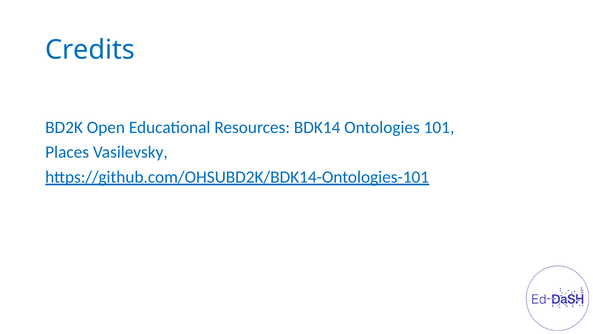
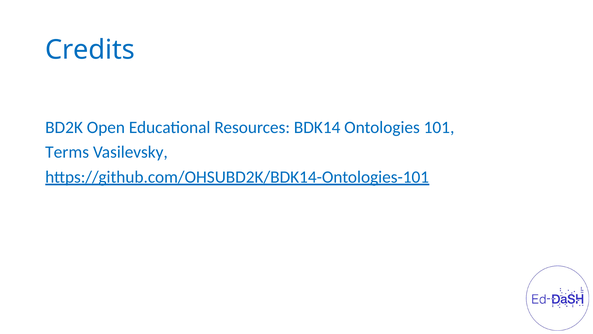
Places: Places -> Terms (67, 152)
